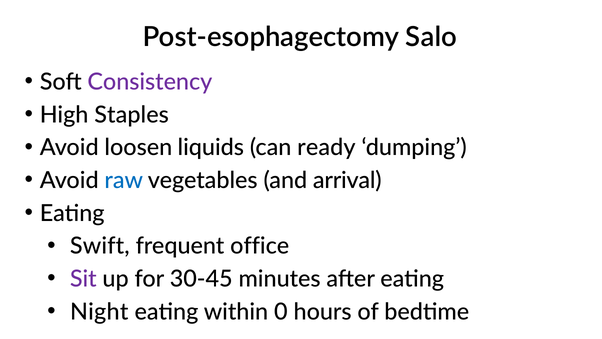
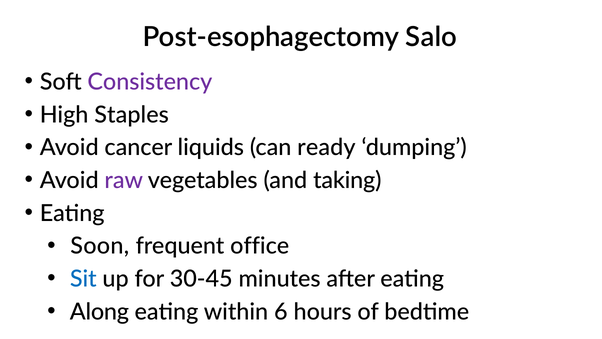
loosen: loosen -> cancer (138, 148)
raw colour: blue -> purple (124, 180)
arrival: arrival -> taking (347, 180)
Swift: Swift -> Soon (100, 246)
Sit colour: purple -> blue (83, 279)
Night: Night -> Along (99, 312)
0: 0 -> 6 (281, 312)
